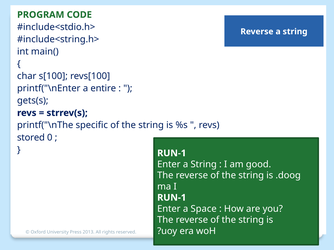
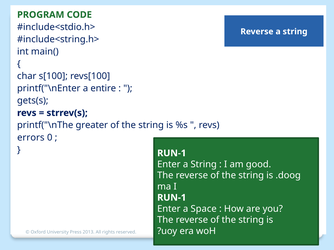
specific: specific -> greater (92, 125)
stored: stored -> errors (31, 138)
